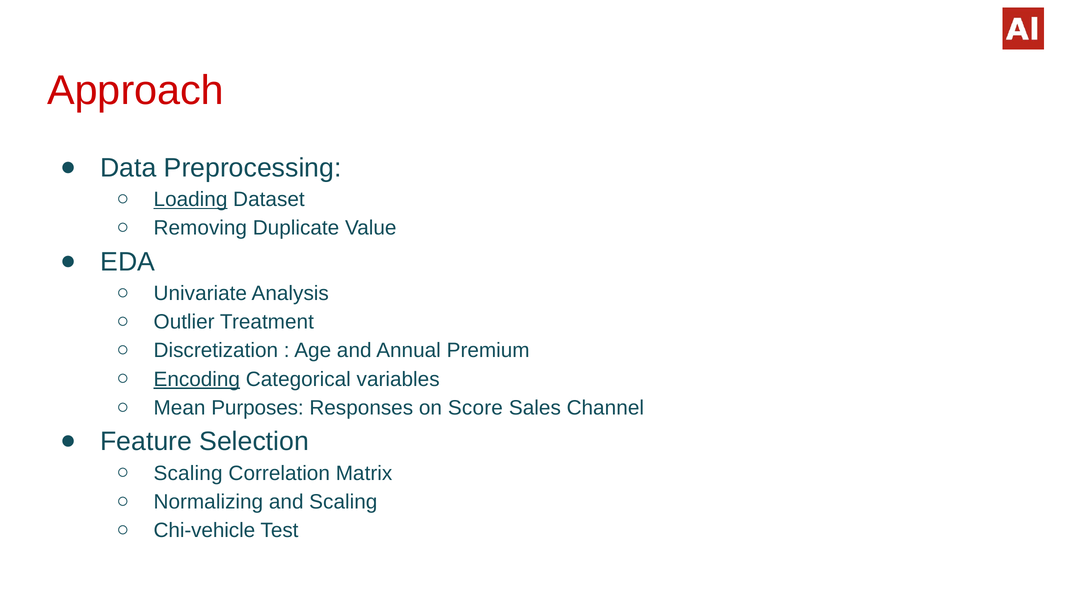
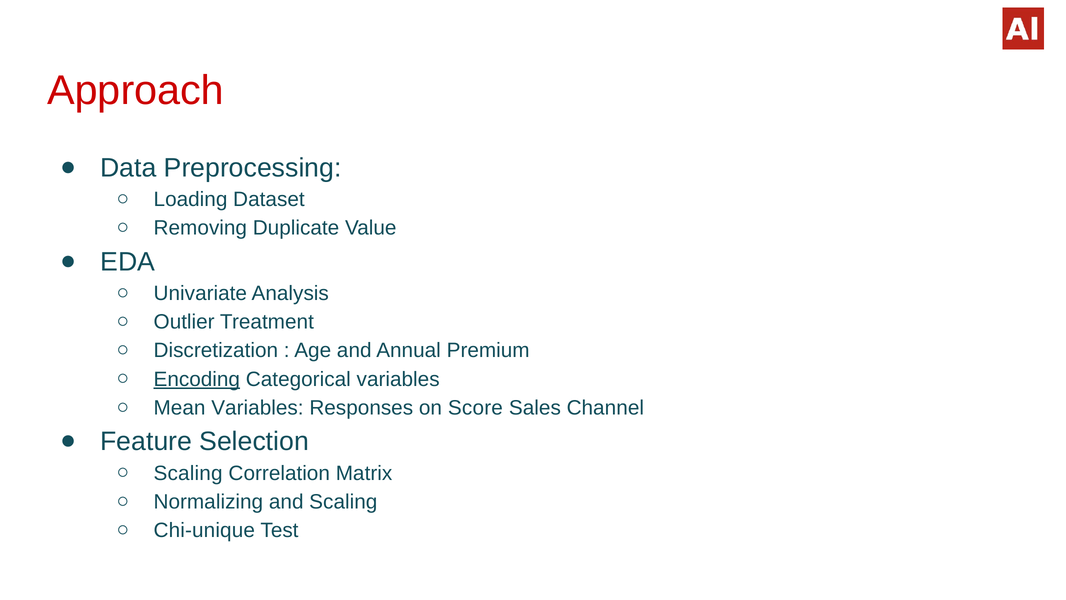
Loading underline: present -> none (191, 199)
Mean Purposes: Purposes -> Variables (257, 408)
Chi-vehicle: Chi-vehicle -> Chi-unique (204, 530)
